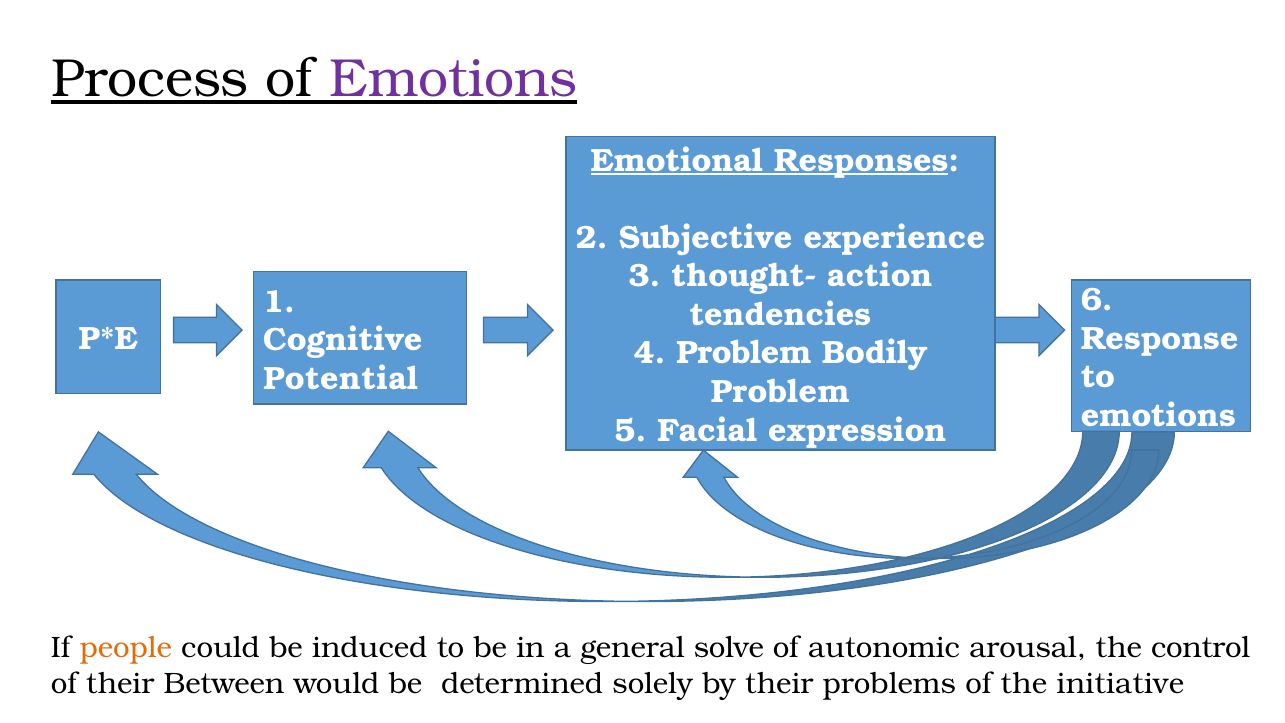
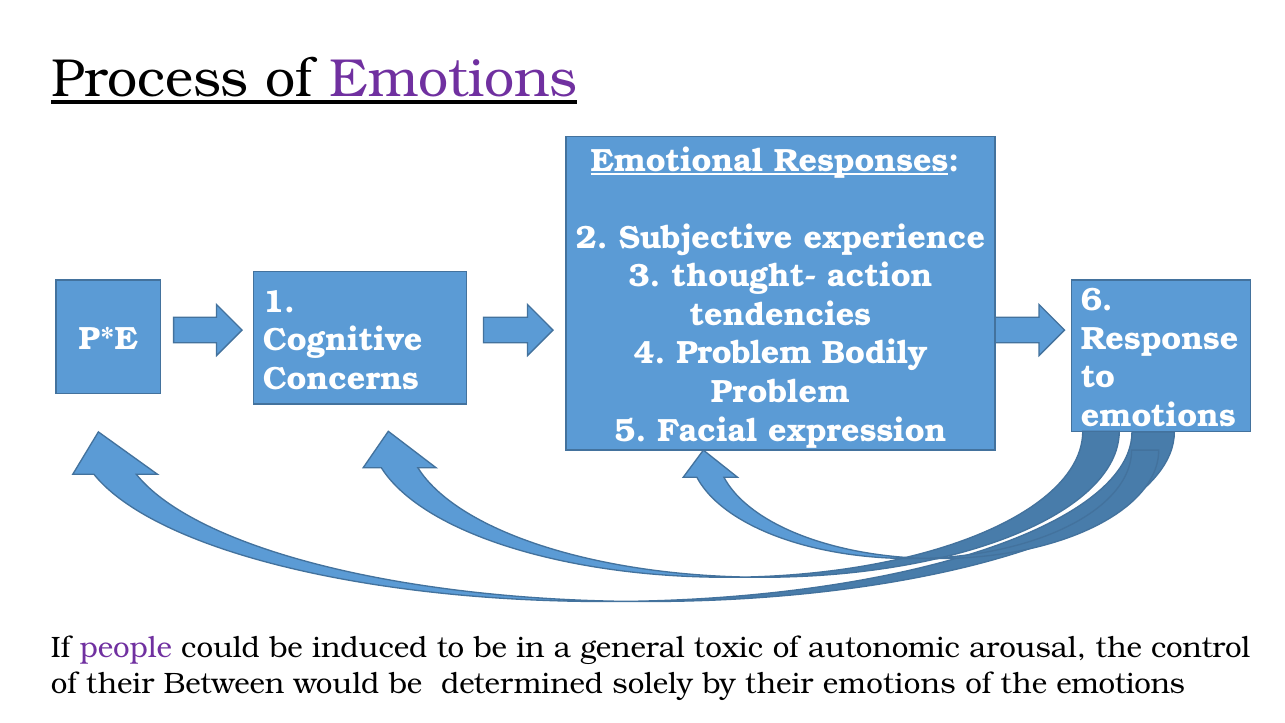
Potential: Potential -> Concerns (341, 378)
people colour: orange -> purple (126, 648)
solve: solve -> toxic (729, 648)
their problems: problems -> emotions (889, 683)
the initiative: initiative -> emotions (1121, 683)
